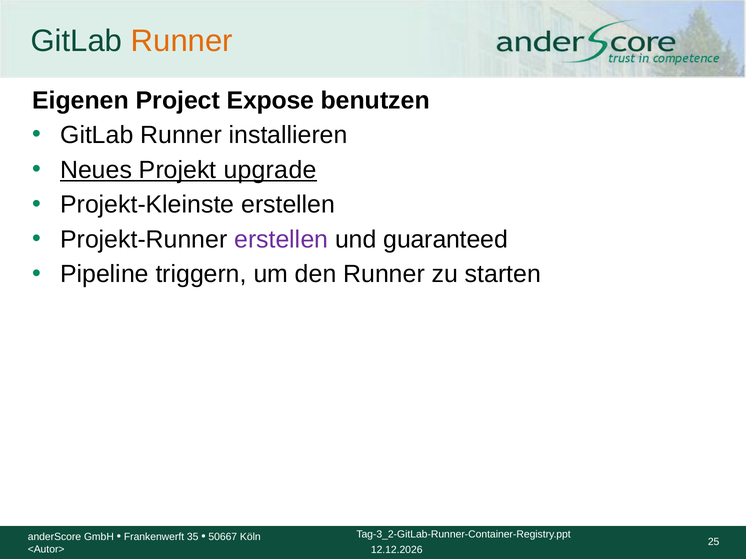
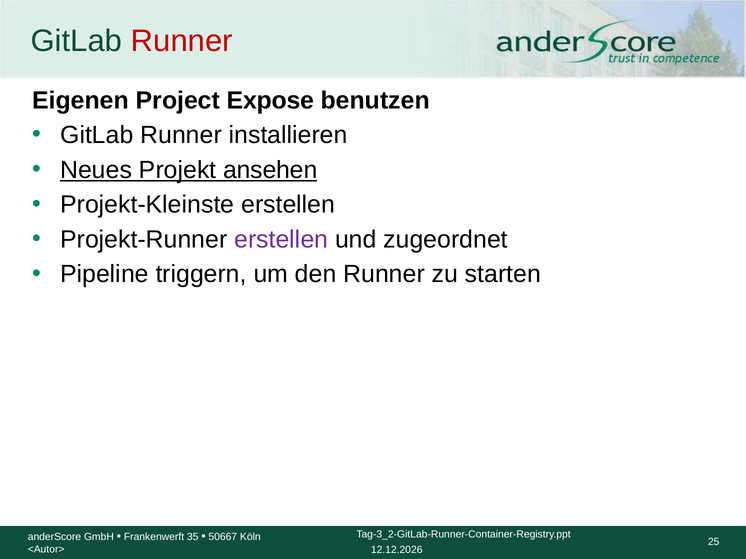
Runner colour: orange -> red (182, 41)
upgrade: upgrade -> ansehen (270, 170)
guaranteed: guaranteed -> zugeordnet (446, 240)
